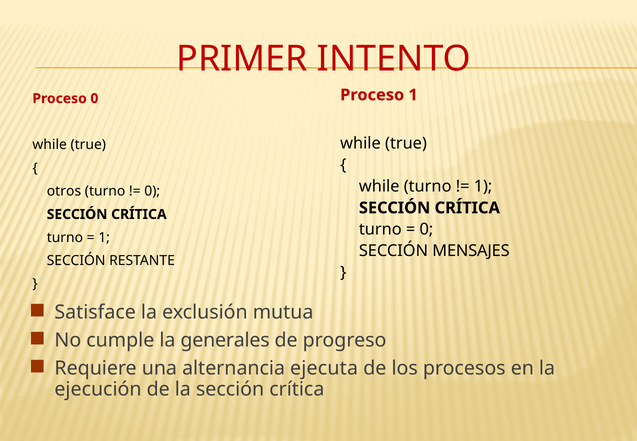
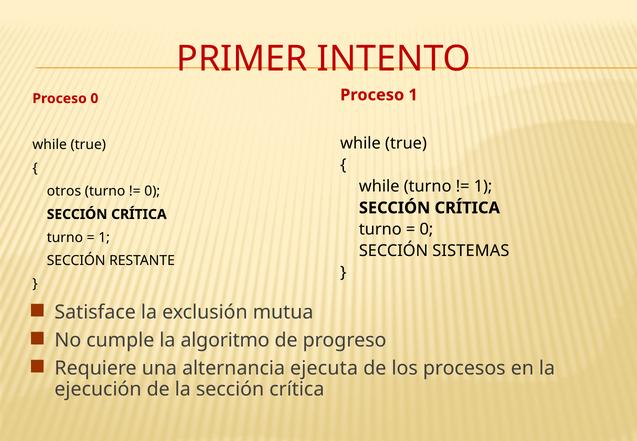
MENSAJES: MENSAJES -> SISTEMAS (471, 251)
generales: generales -> algoritmo (225, 340)
